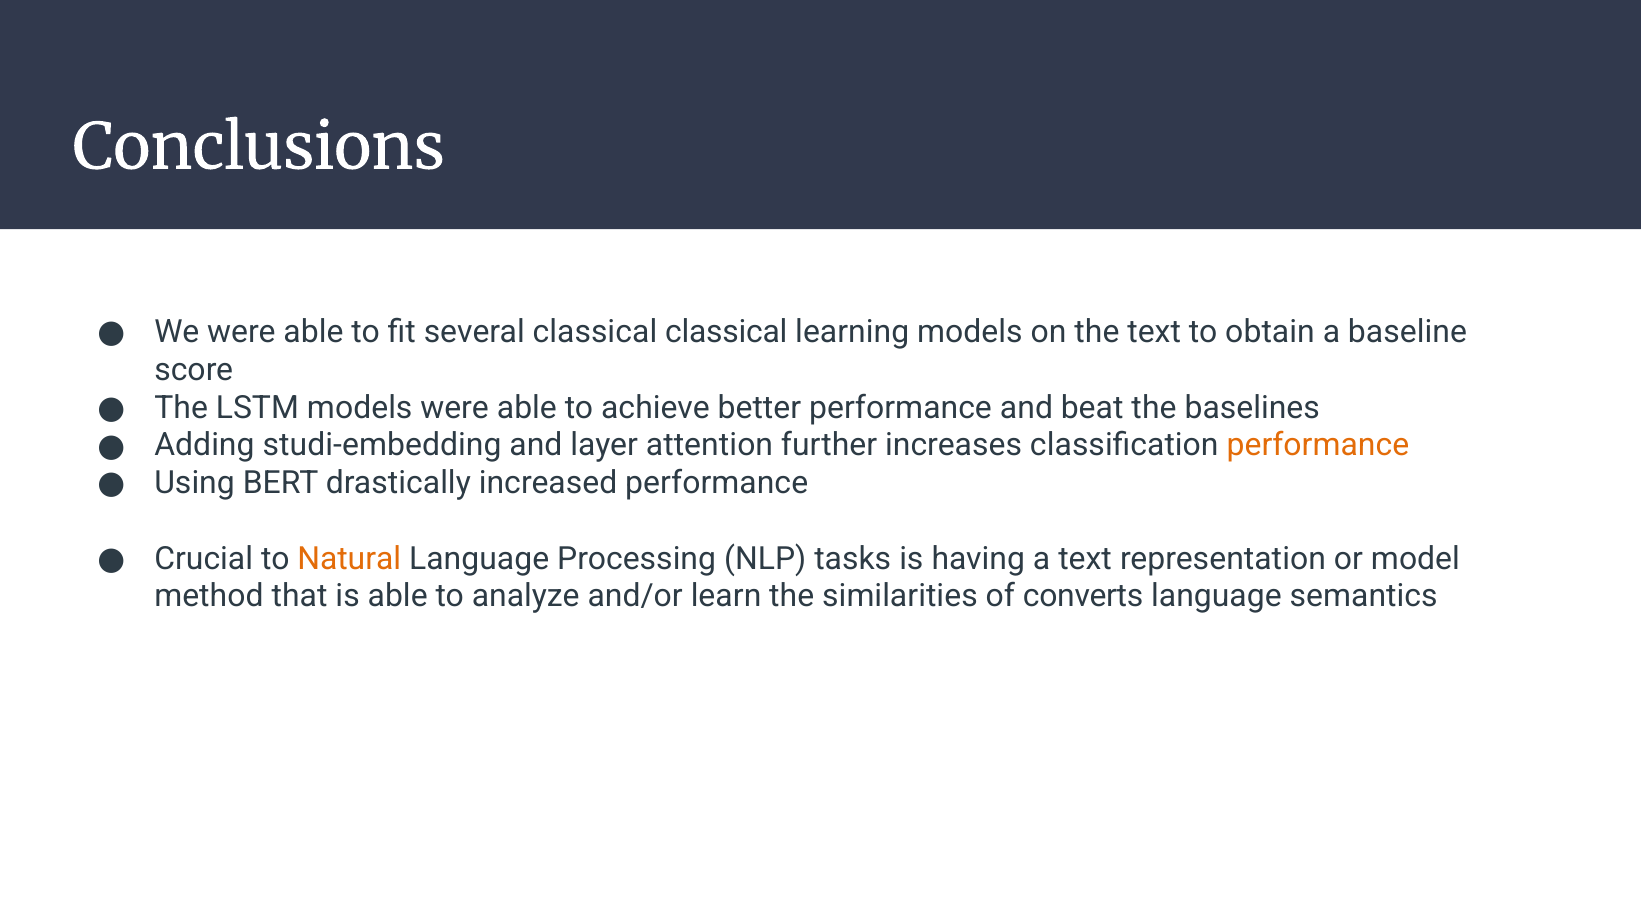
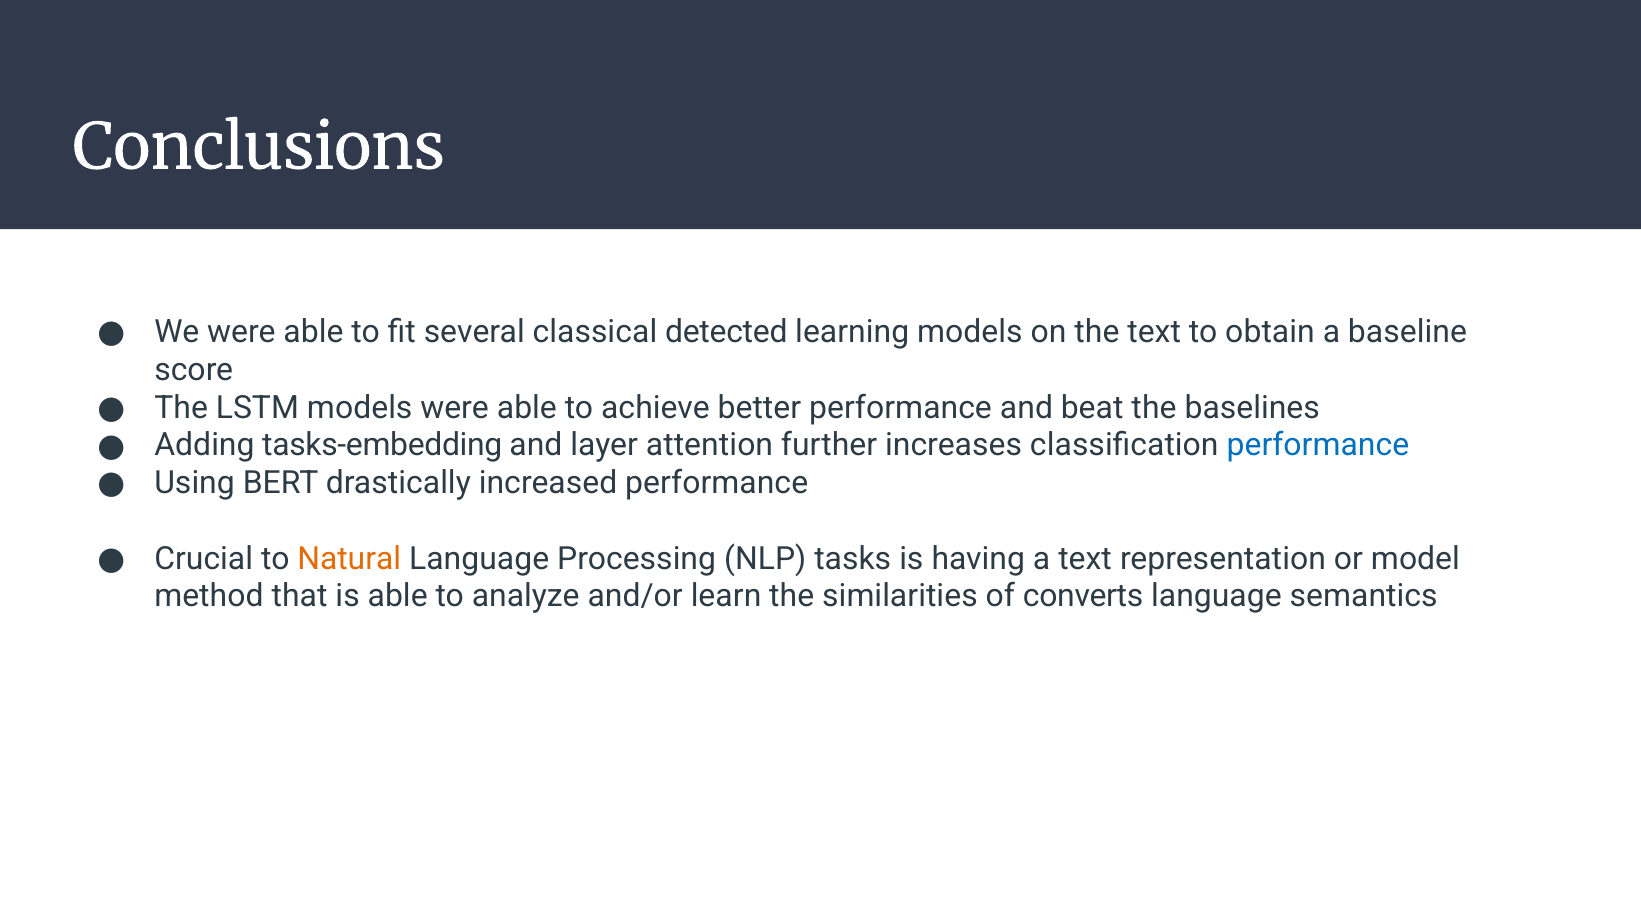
classical classical: classical -> detected (726, 332)
studi-embedding: studi-embedding -> tasks-embedding (382, 445)
performance colour: orange -> blue (1318, 445)
